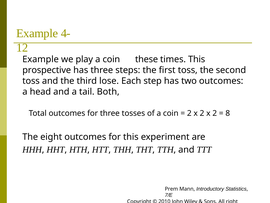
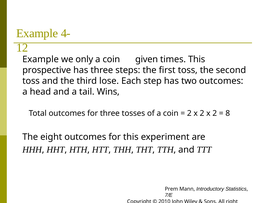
play: play -> only (84, 59)
these: these -> given (147, 59)
Both: Both -> Wins (108, 92)
